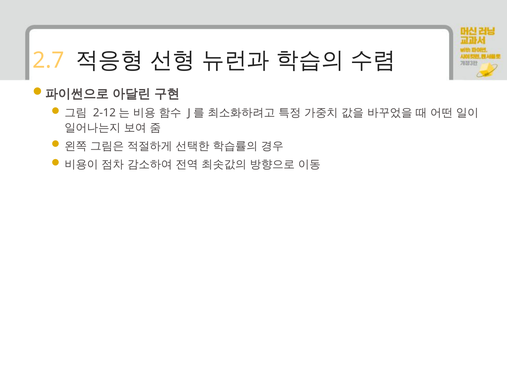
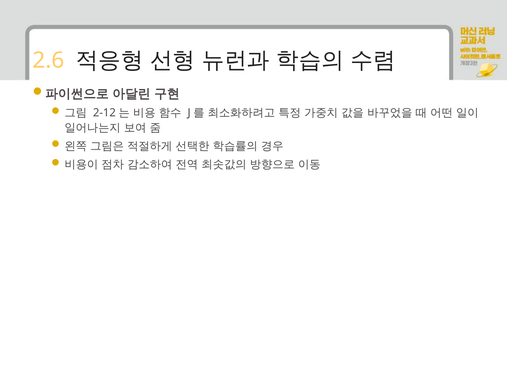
2.7: 2.7 -> 2.6 (49, 60)
